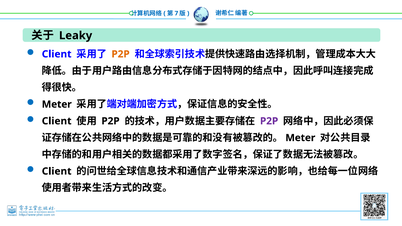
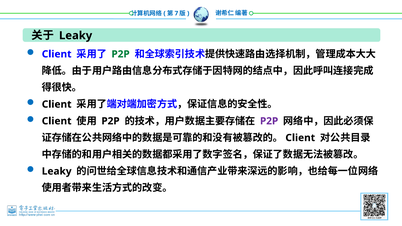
P2P colour: orange -> green (121, 54)
Meter: Meter -> Client (57, 104)
Meter: Meter -> Client (300, 138)
Client: Client -> Leaky (57, 171)
